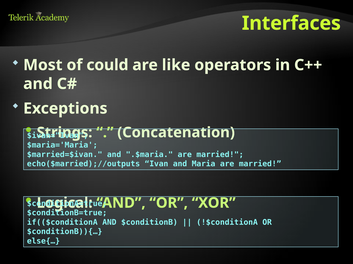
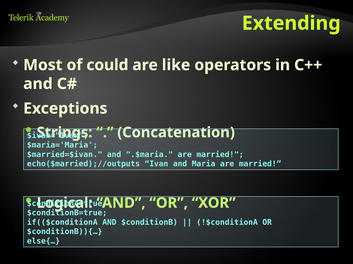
Interfaces: Interfaces -> Extending (291, 23)
